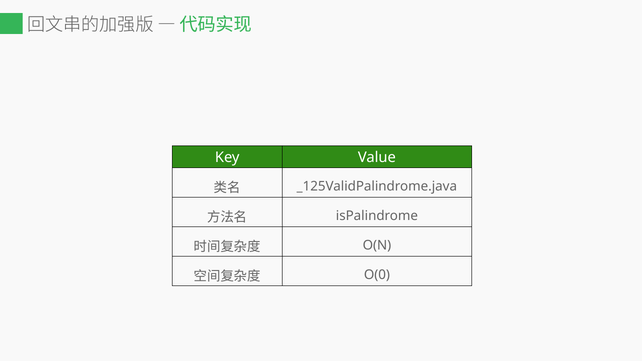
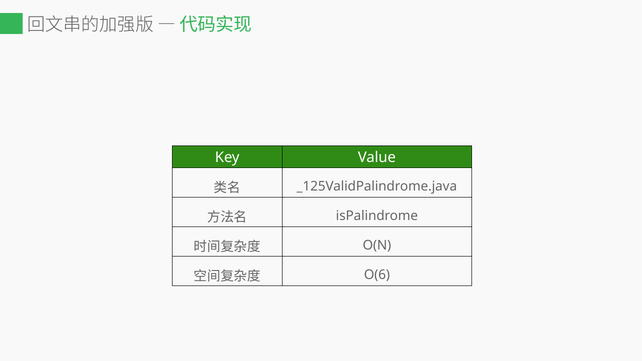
O(0: O(0 -> O(6 (377, 275)
